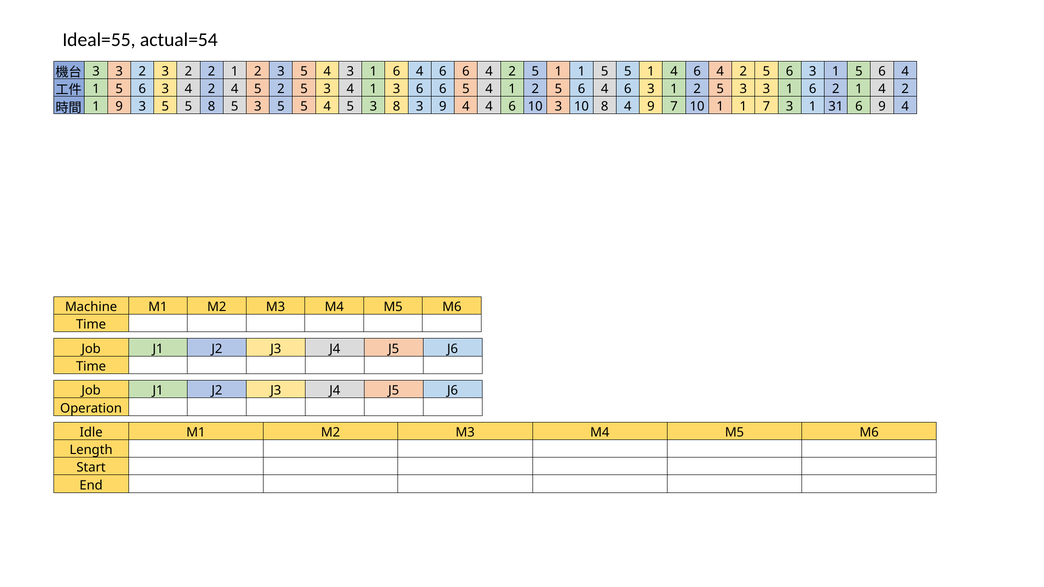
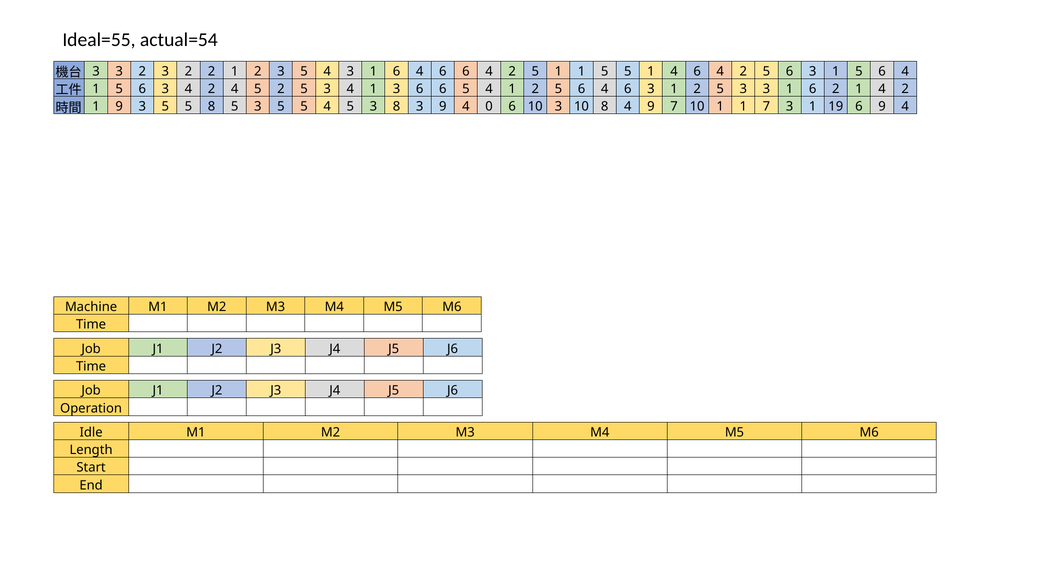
4 4: 4 -> 0 (489, 107)
31: 31 -> 19 (836, 107)
